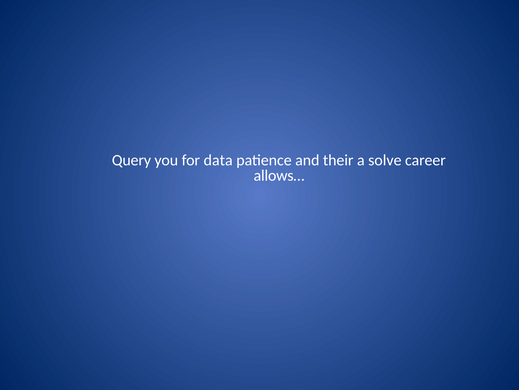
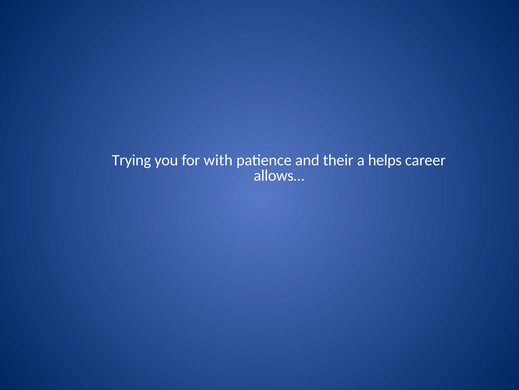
Query: Query -> Trying (131, 160)
data: data -> with (218, 160)
solve: solve -> helps (385, 160)
